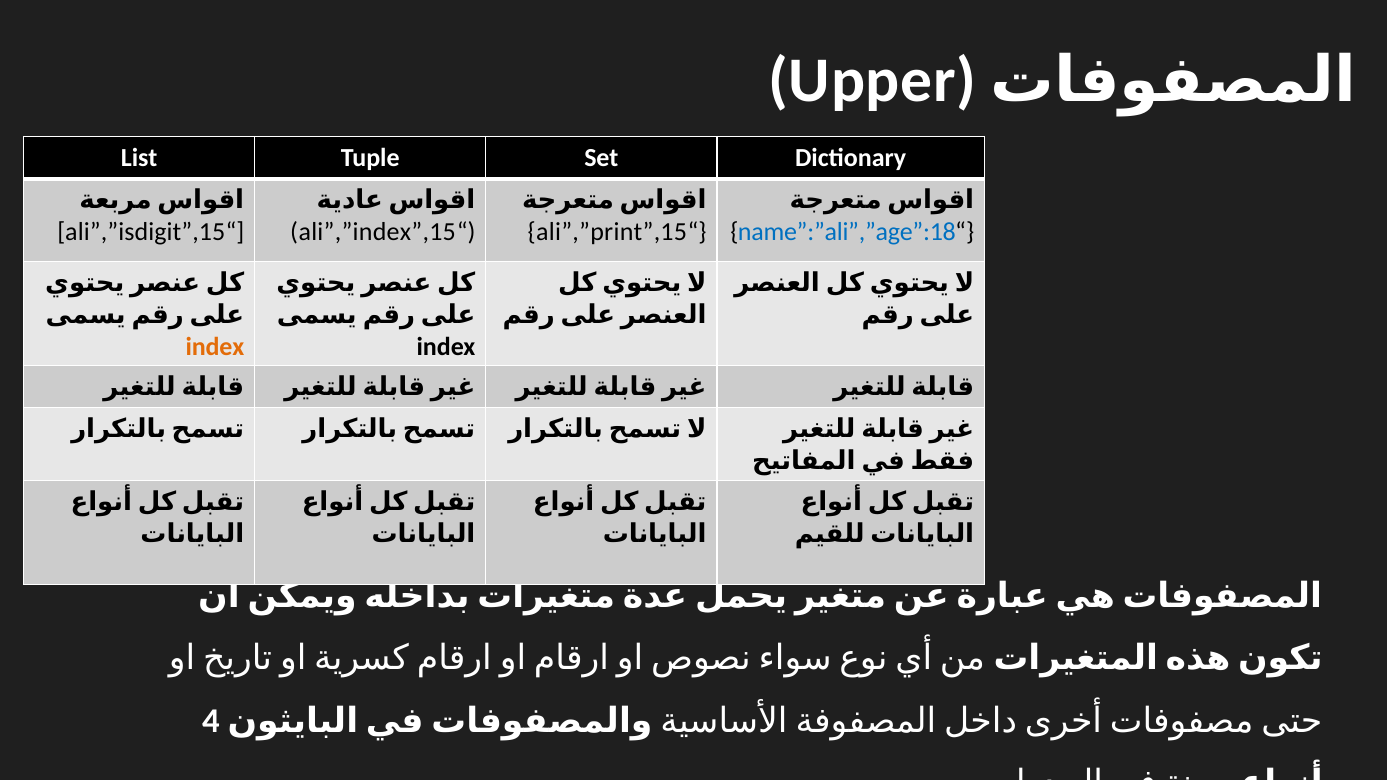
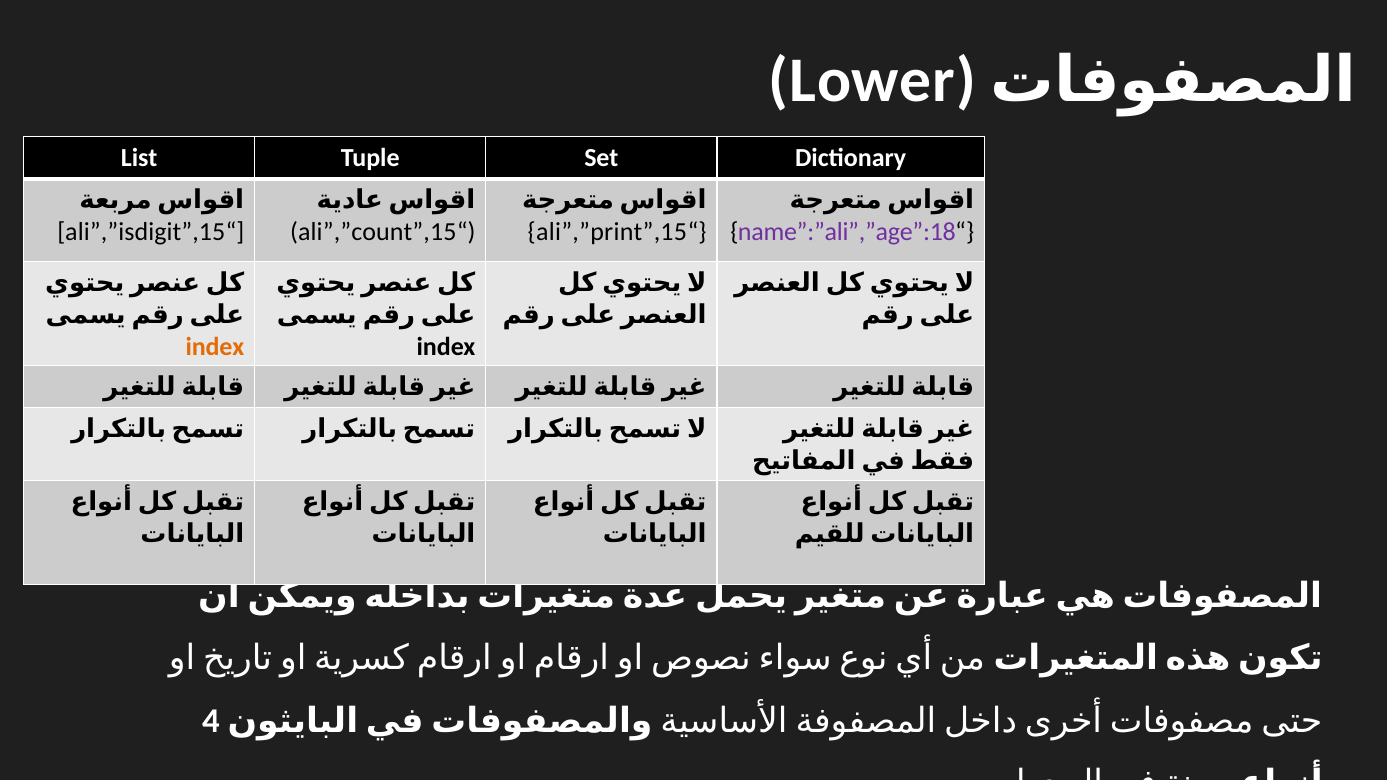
Upper: Upper -> Lower (872, 80)
ali”,”index”,15: ali”,”index”,15 -> ali”,”count”,15 (377, 232)
name”:”ali”,”age”:18 colour: blue -> purple (847, 232)
